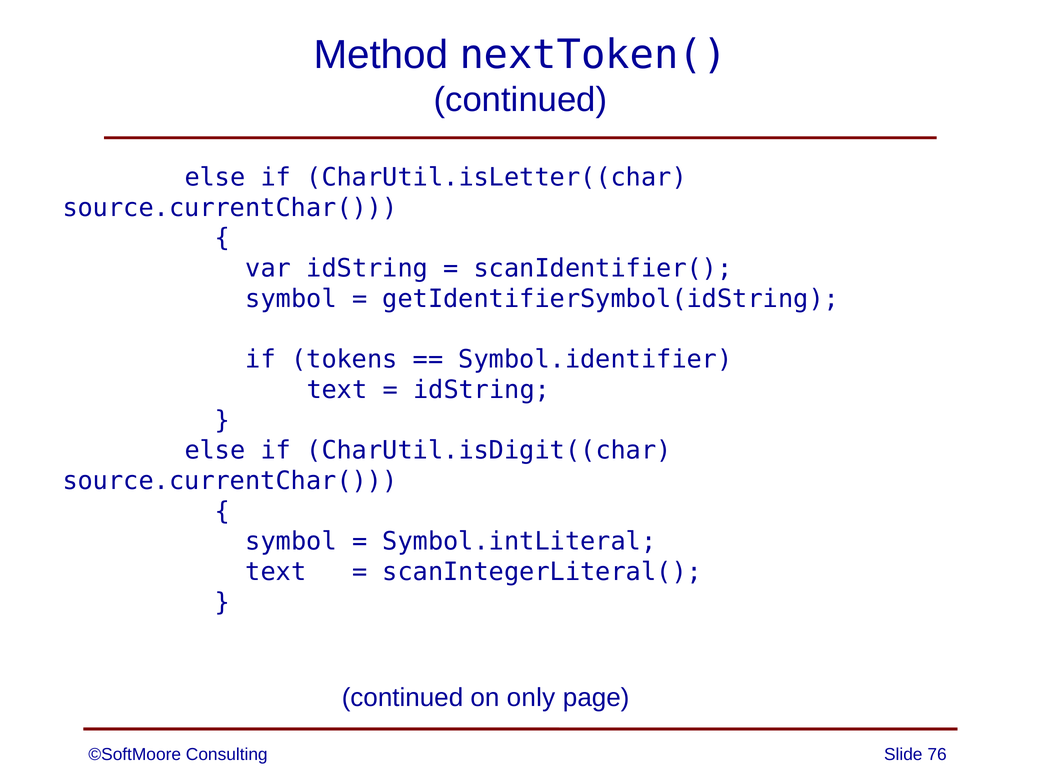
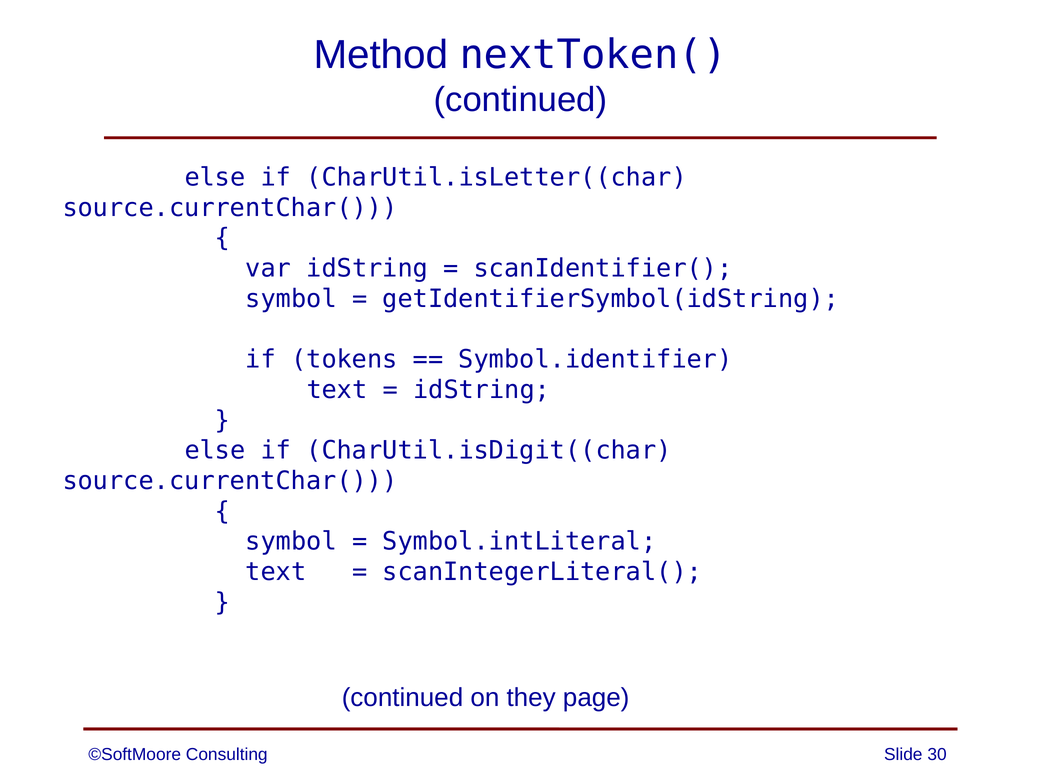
only: only -> they (531, 698)
76: 76 -> 30 (937, 754)
